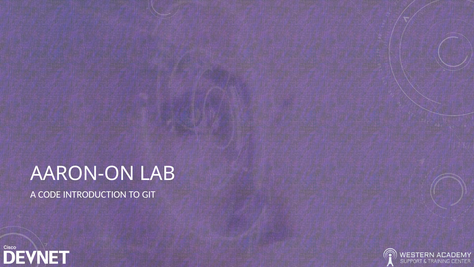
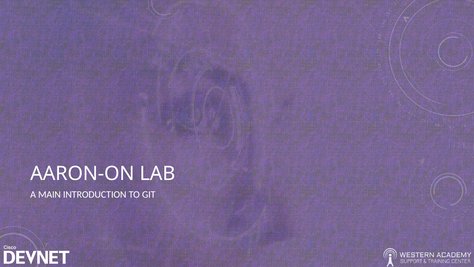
CODE: CODE -> MAIN (49, 194)
